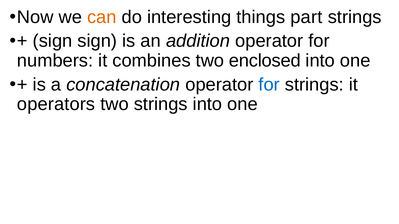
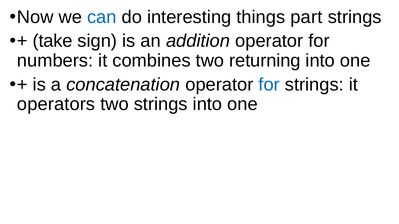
can colour: orange -> blue (102, 17)
sign: sign -> take (53, 41)
enclosed: enclosed -> returning (265, 61)
